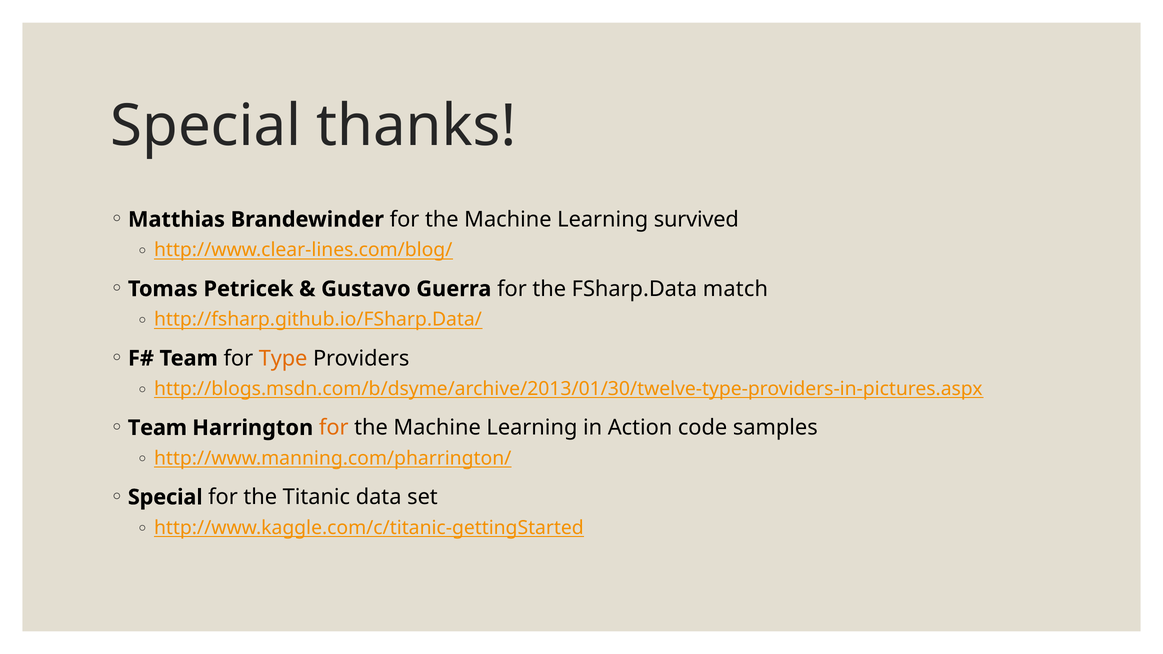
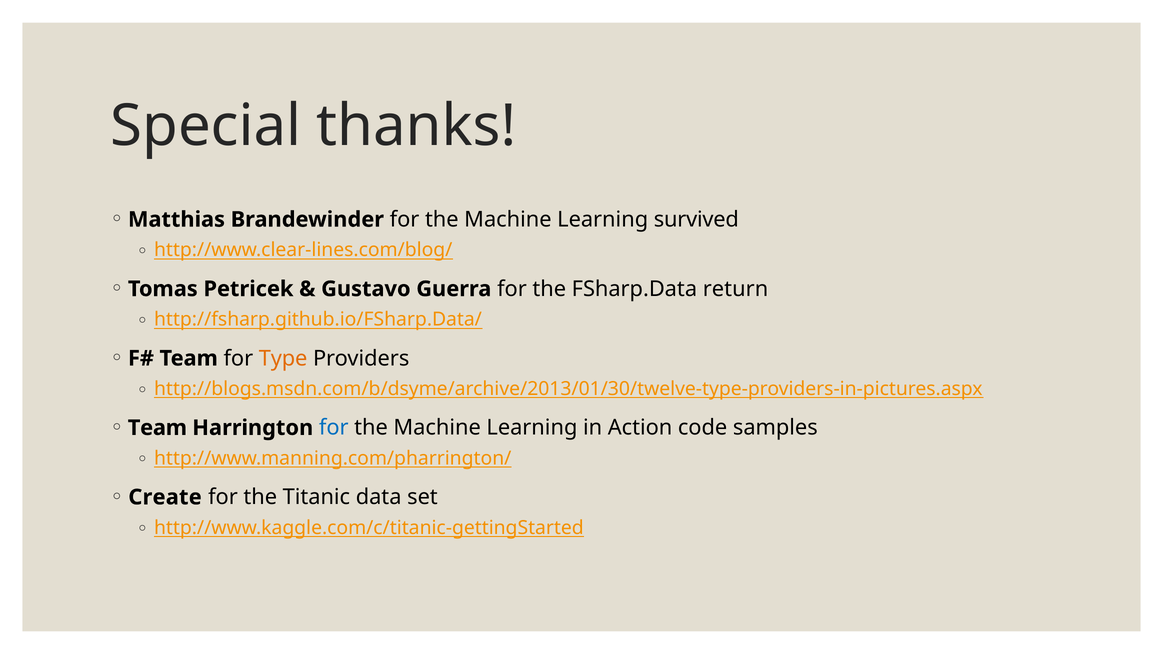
match: match -> return (736, 289)
for colour: orange -> blue (334, 428)
Special: Special -> Create (165, 497)
